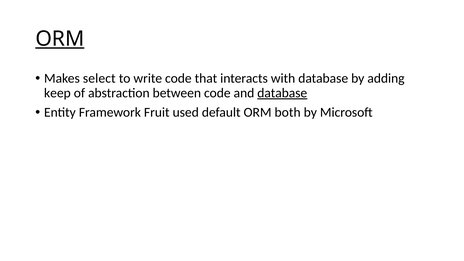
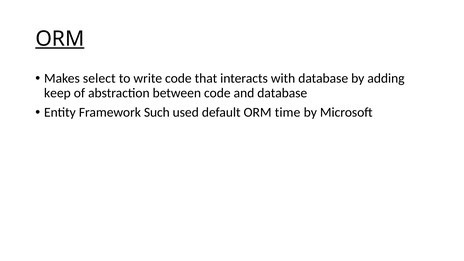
database underline: present -> none (282, 93)
Fruit: Fruit -> Such (157, 113)
both: both -> time (288, 113)
